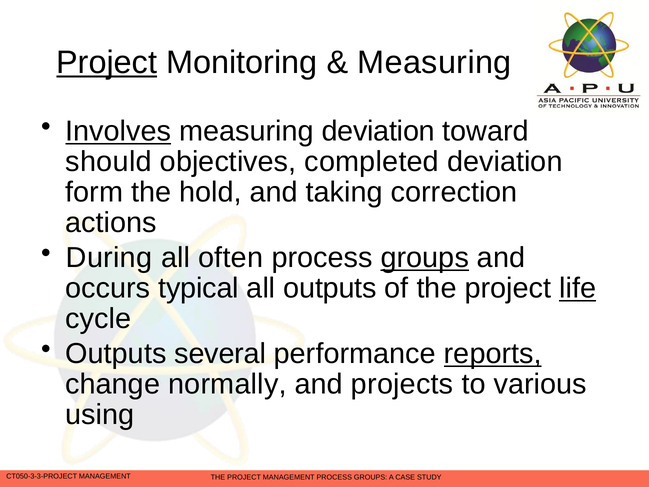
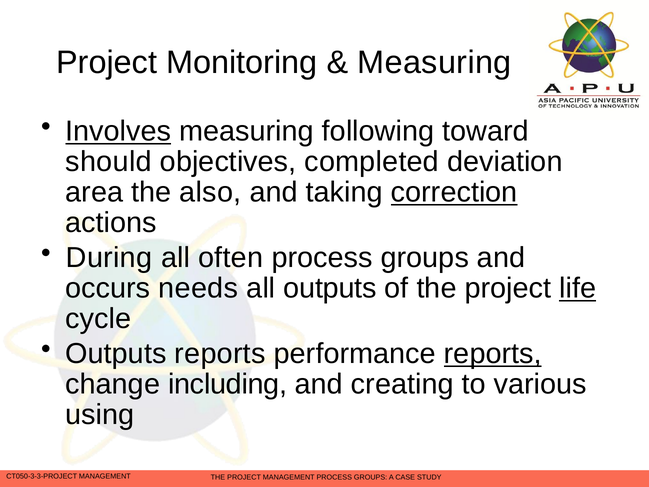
Project underline: present -> none (107, 62)
measuring deviation: deviation -> following (378, 131)
form: form -> area (94, 192)
hold: hold -> also (210, 192)
correction underline: none -> present (454, 192)
groups underline: present -> none (425, 258)
typical: typical -> needs (198, 288)
Outputs several: several -> reports (220, 354)
normally: normally -> including (228, 384)
projects: projects -> creating (402, 384)
